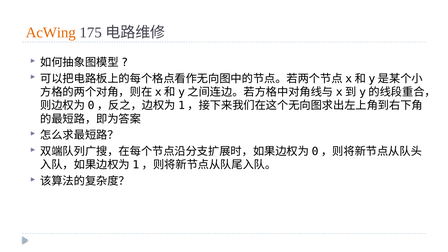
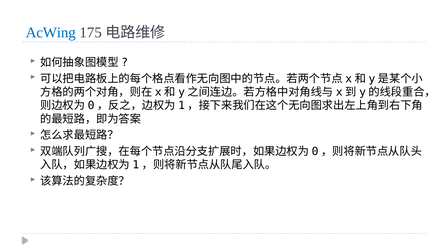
AcWing colour: orange -> blue (51, 32)
